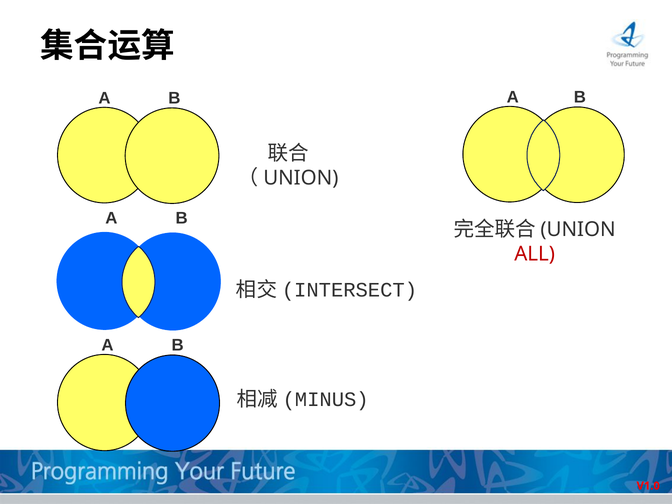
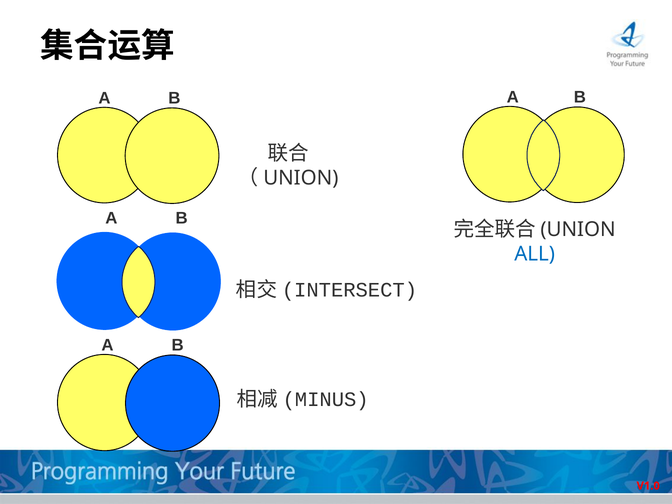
ALL colour: red -> blue (535, 254)
